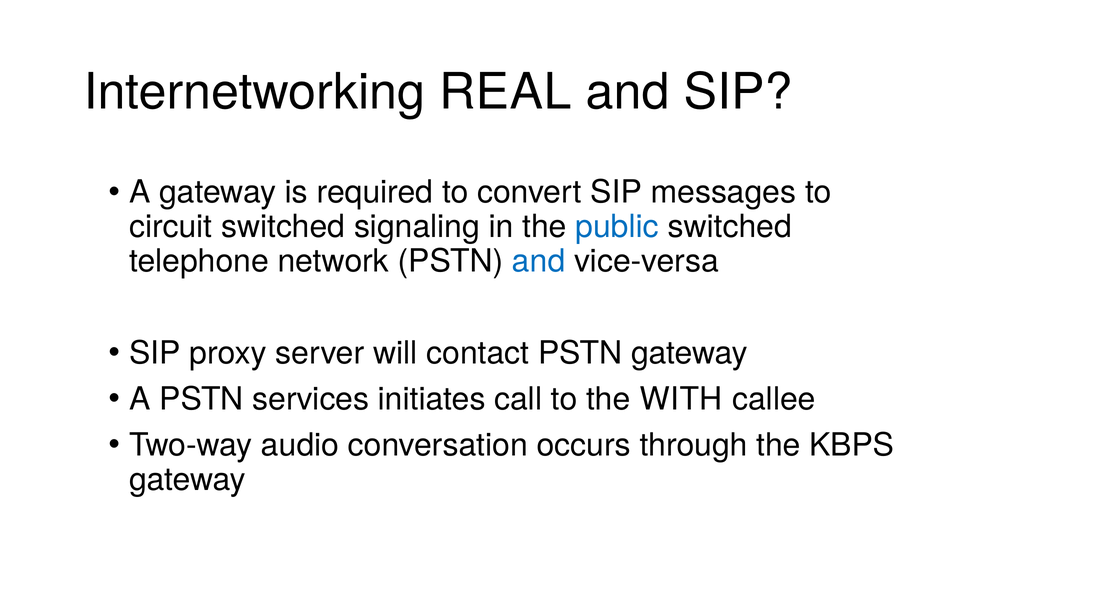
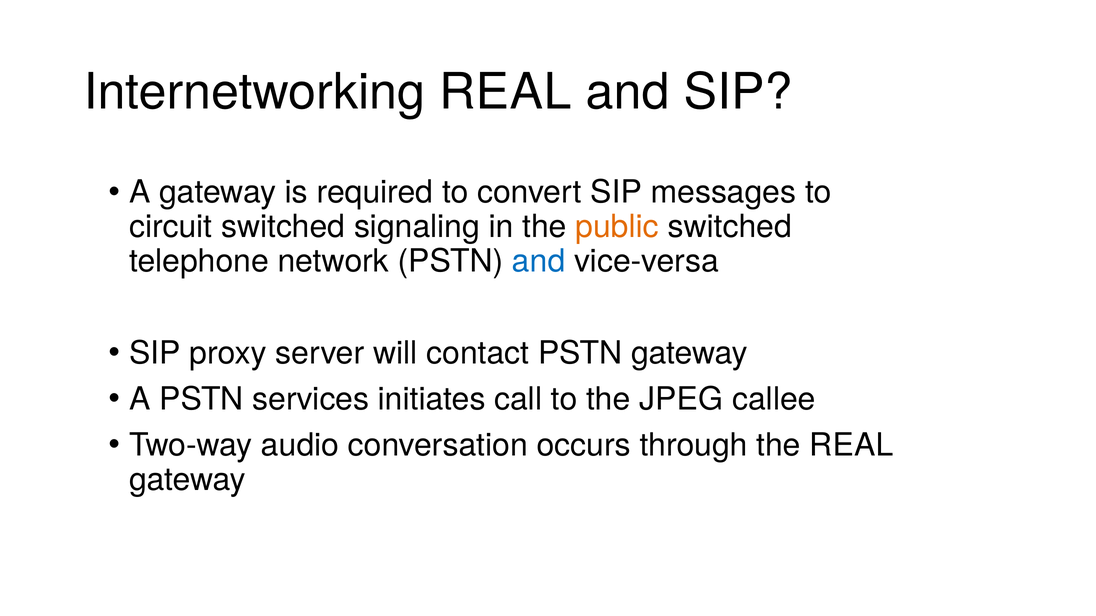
public colour: blue -> orange (617, 227)
WITH: WITH -> JPEG (681, 399)
the KBPS: KBPS -> REAL (851, 445)
